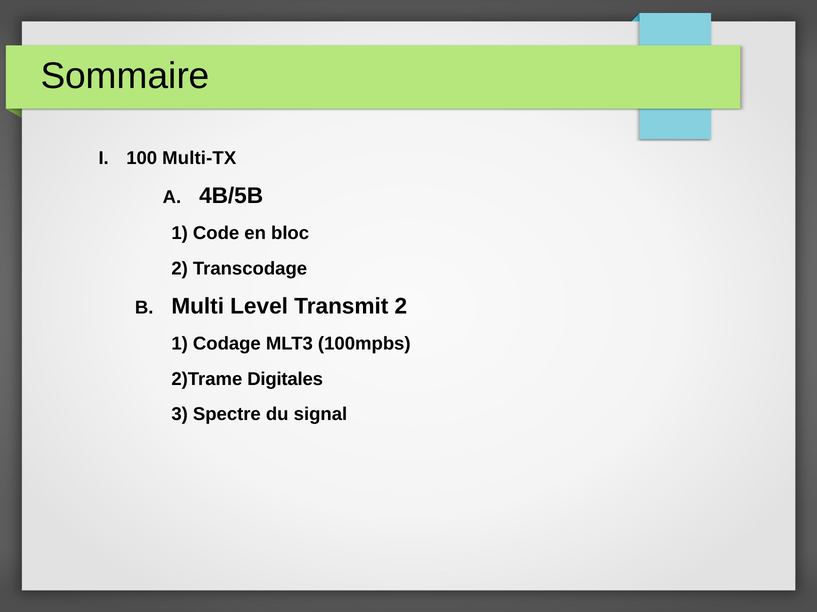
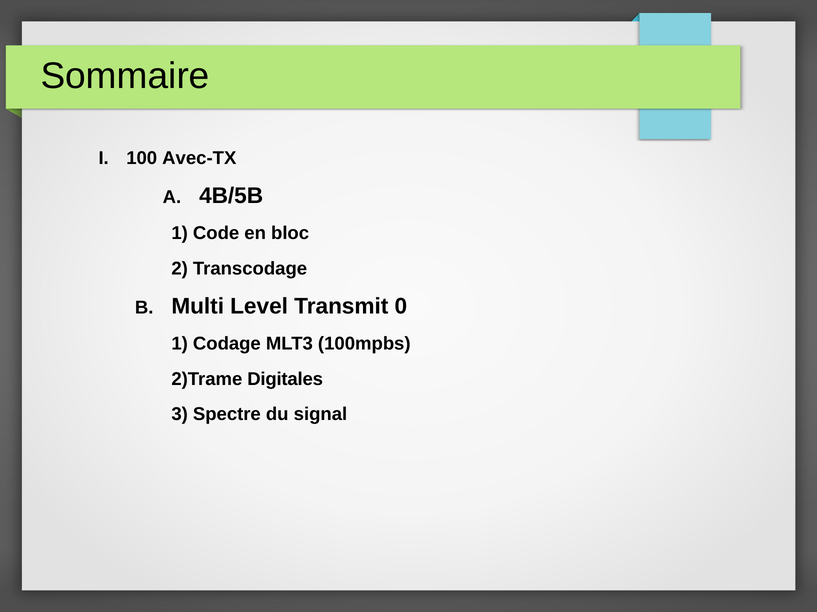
Multi-TX: Multi-TX -> Avec-TX (199, 158)
Transmit 2: 2 -> 0 (401, 306)
